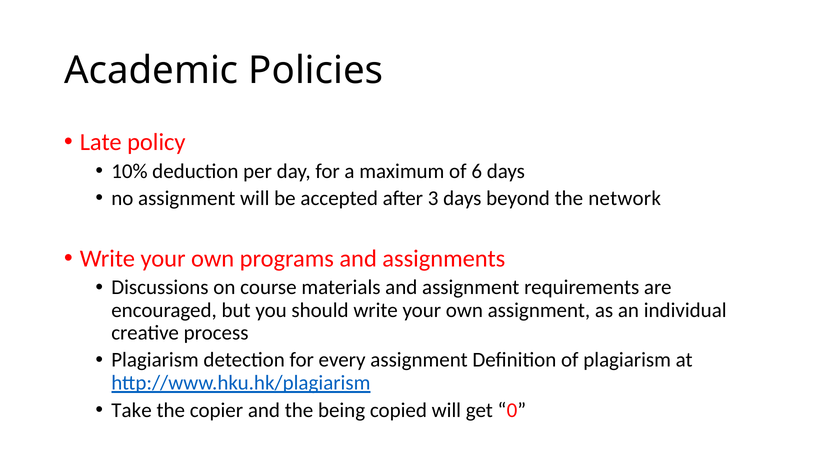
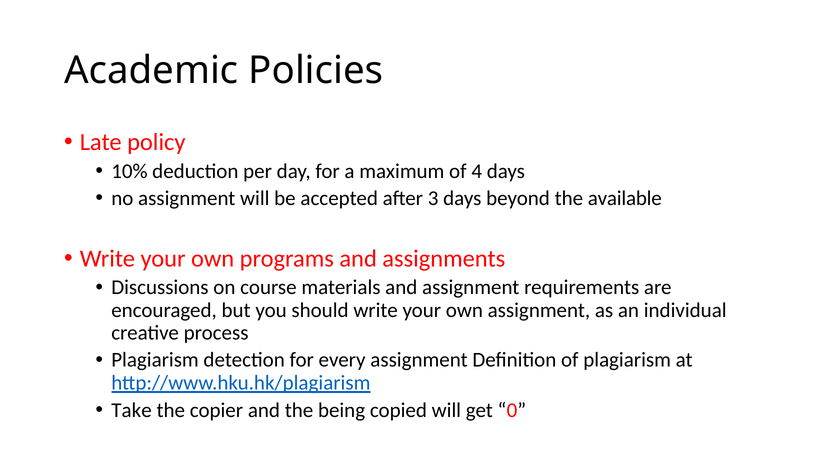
6: 6 -> 4 (477, 171)
network: network -> available (625, 198)
